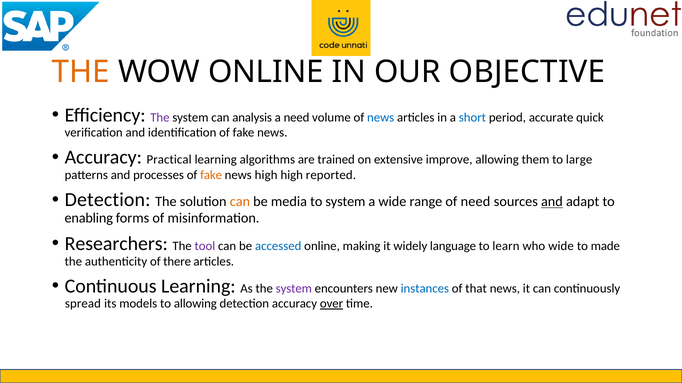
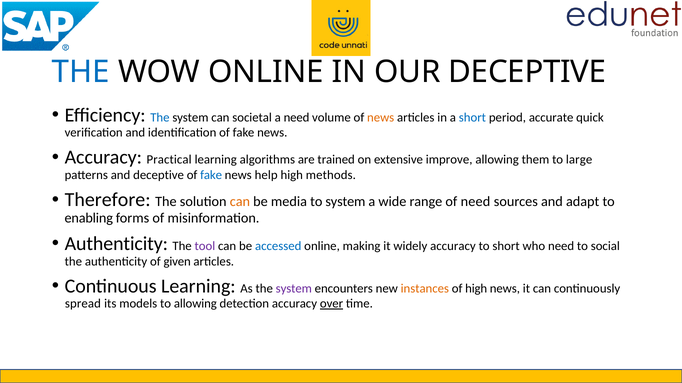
THE colour: orange -> blue (81, 72)
OUR OBJECTIVE: OBJECTIVE -> DECEPTIVE (527, 72)
The colour: purple -> blue (160, 118)
analysis: analysis -> societal (252, 118)
news colour: blue -> orange (381, 118)
and processes: processes -> deceptive (159, 175)
fake colour: orange -> blue (211, 175)
news high: high -> help (266, 175)
reported: reported -> methods (331, 175)
Detection: Detection -> Therefore (108, 200)
and underline: present -> none (552, 202)
Researchers: Researchers -> Authenticity (116, 244)
widely language: language -> accuracy (453, 246)
to learn: learn -> short (506, 246)
who wide: wide -> need (561, 246)
made: made -> social (605, 246)
there: there -> given (177, 262)
instances colour: blue -> orange (425, 289)
of that: that -> high (476, 289)
